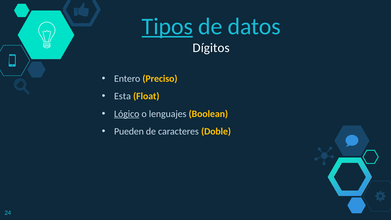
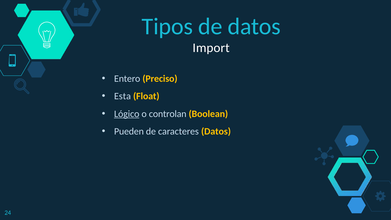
Tipos underline: present -> none (167, 26)
Dígitos: Dígitos -> Import (211, 48)
lenguajes: lenguajes -> controlan (168, 114)
caracteres Doble: Doble -> Datos (216, 131)
